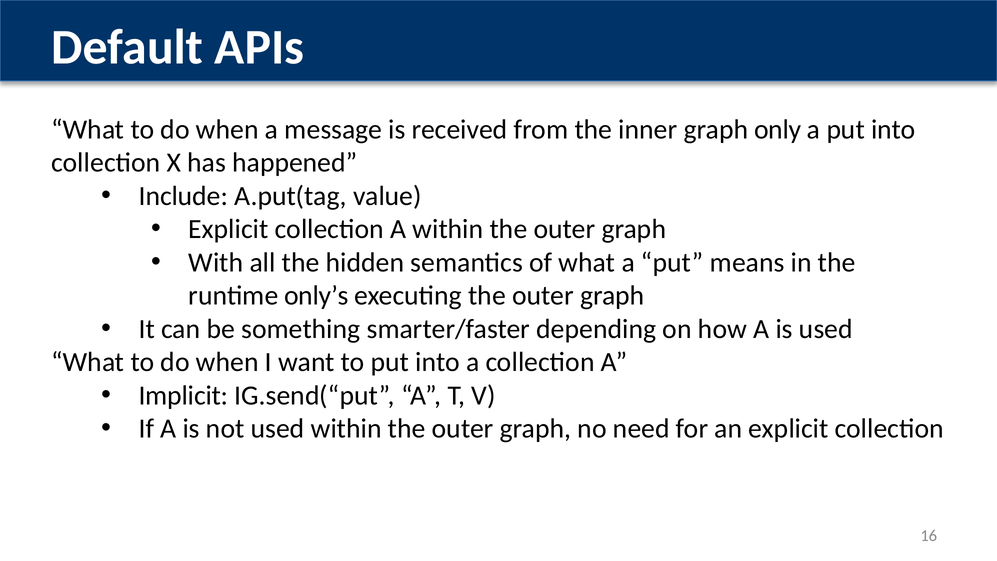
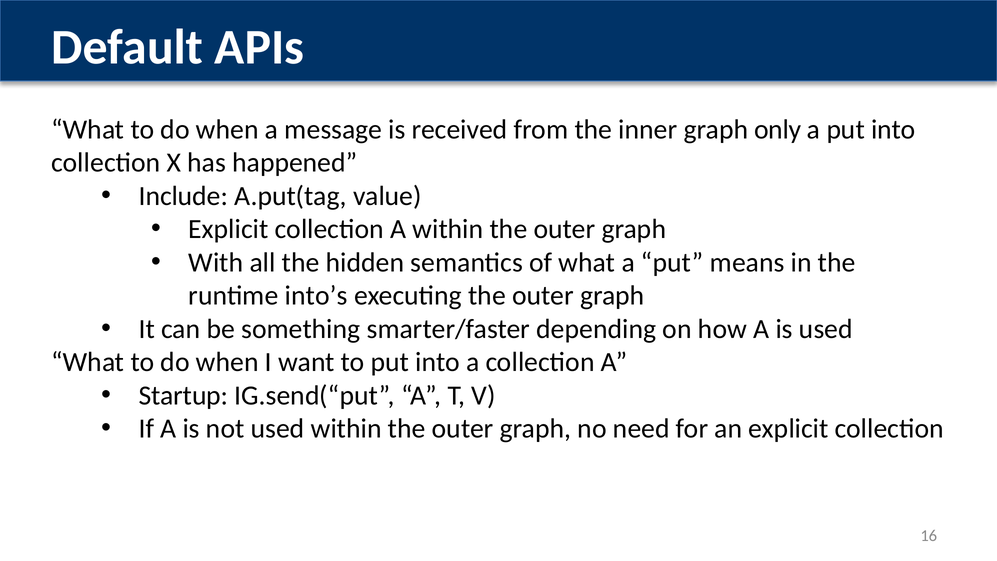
only’s: only’s -> into’s (316, 296)
Implicit: Implicit -> Startup (183, 395)
